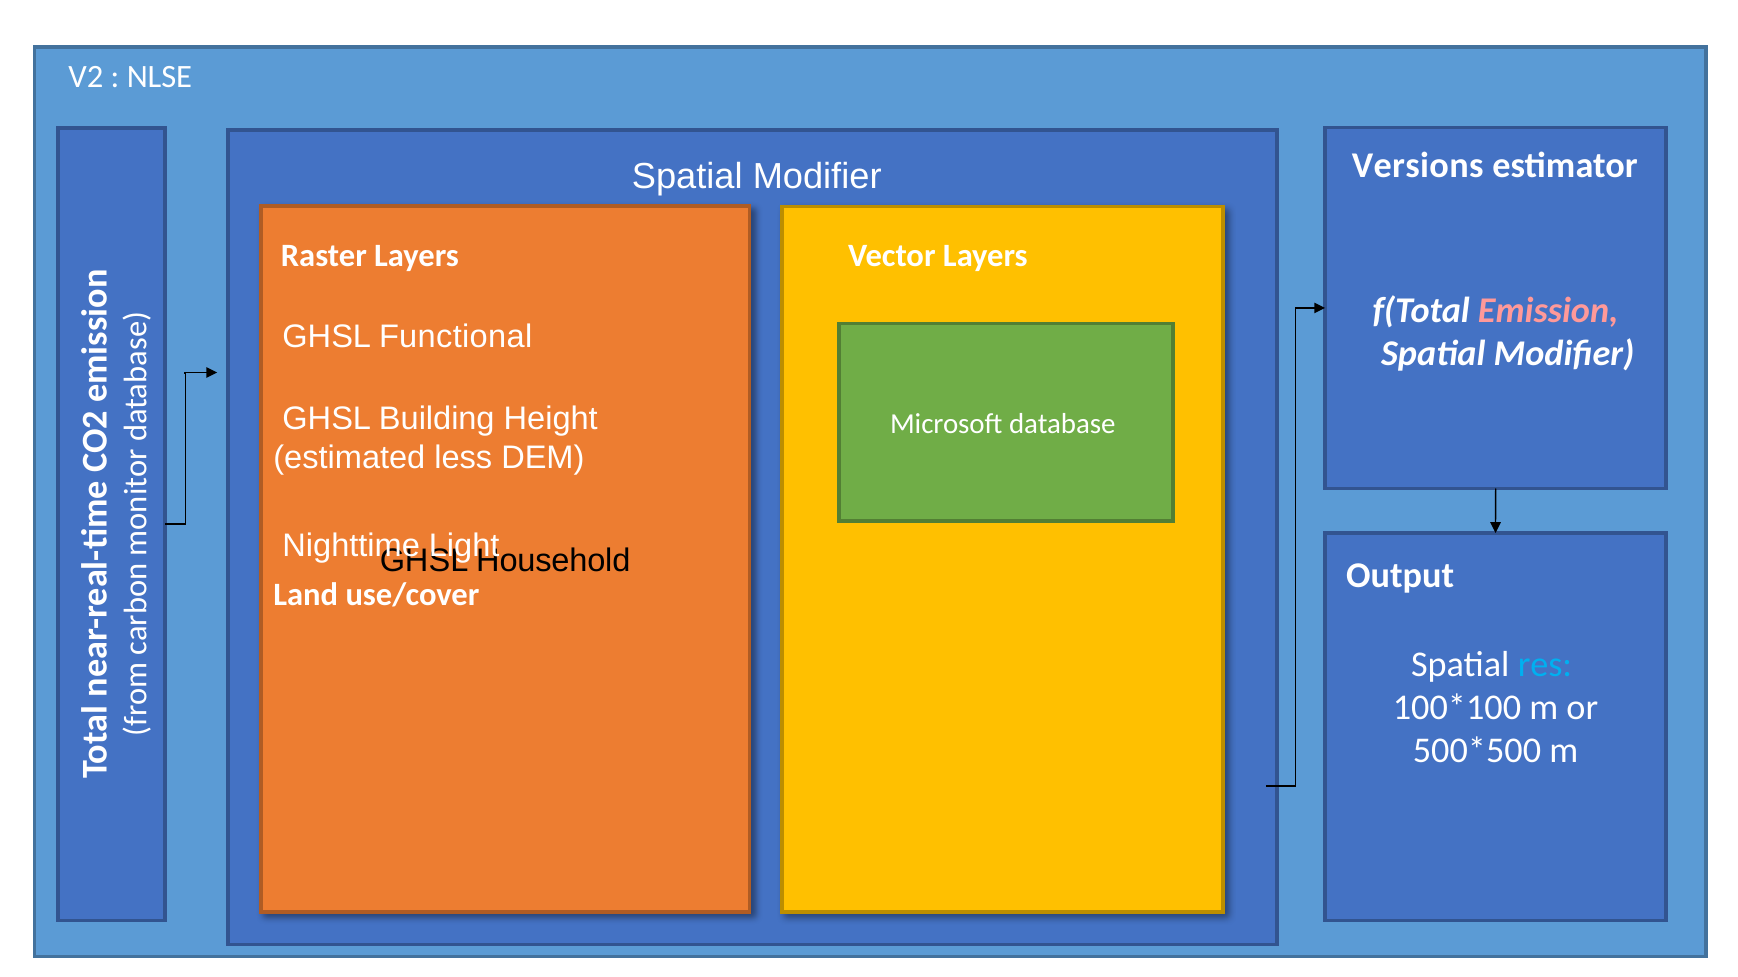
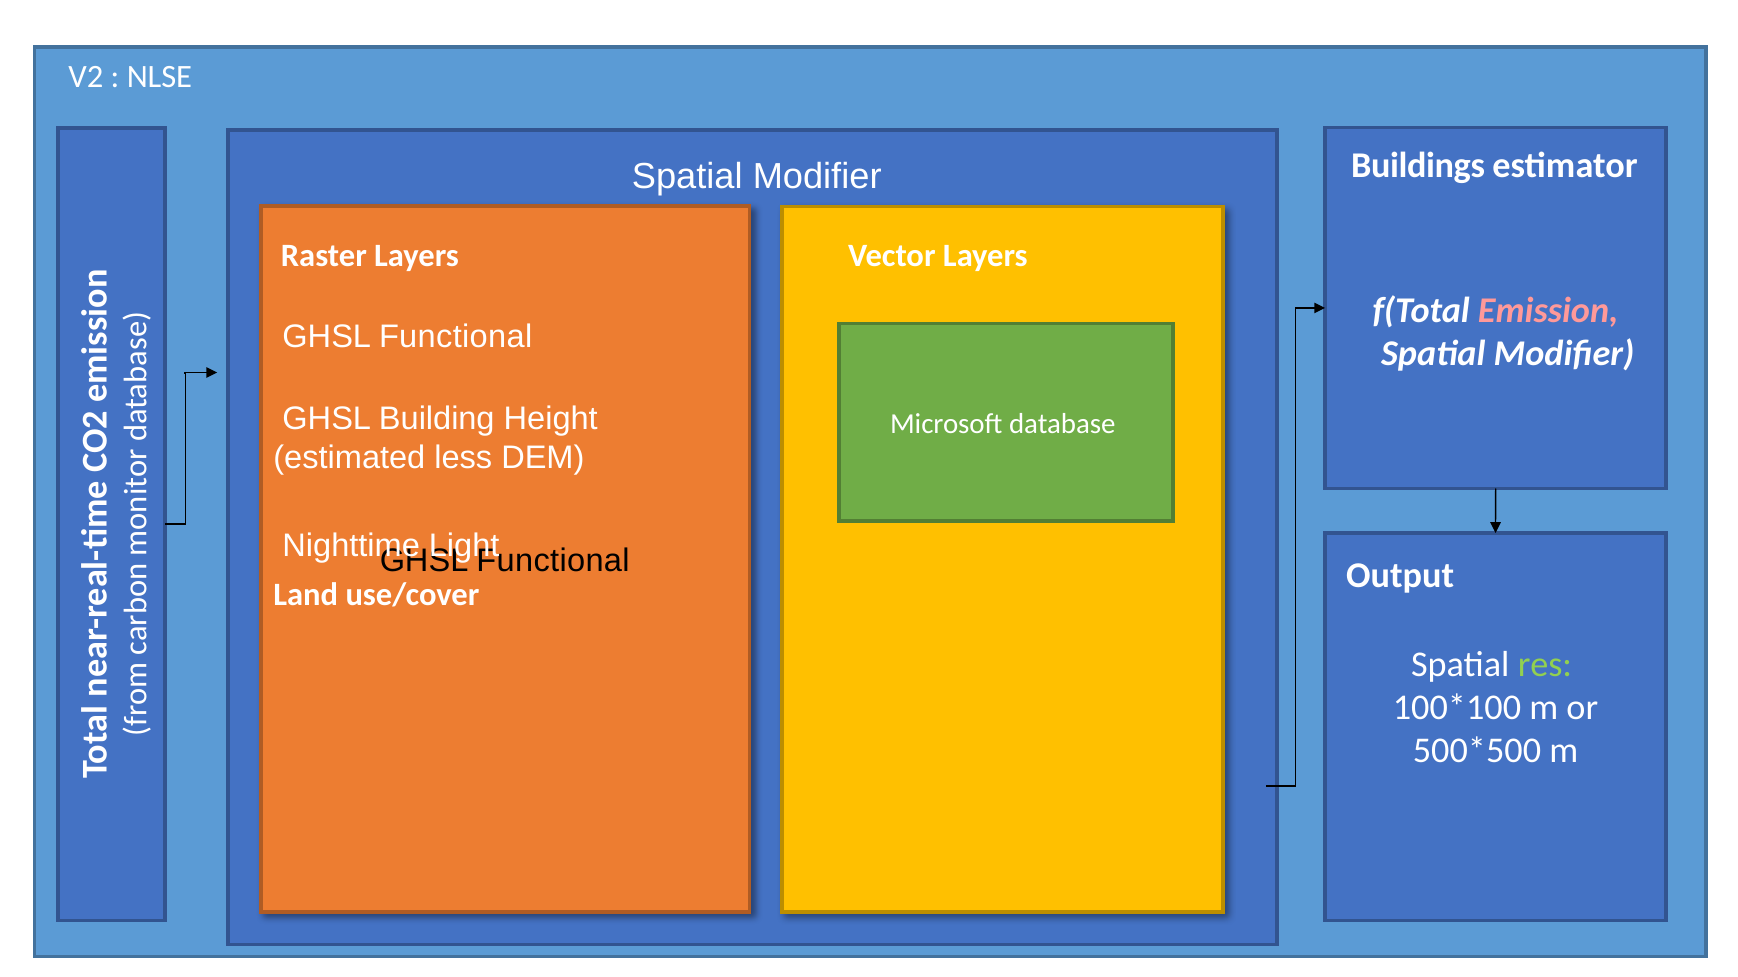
Versions: Versions -> Buildings (1418, 166)
Household: Household -> Functional (553, 561)
res colour: light blue -> light green (1545, 665)
